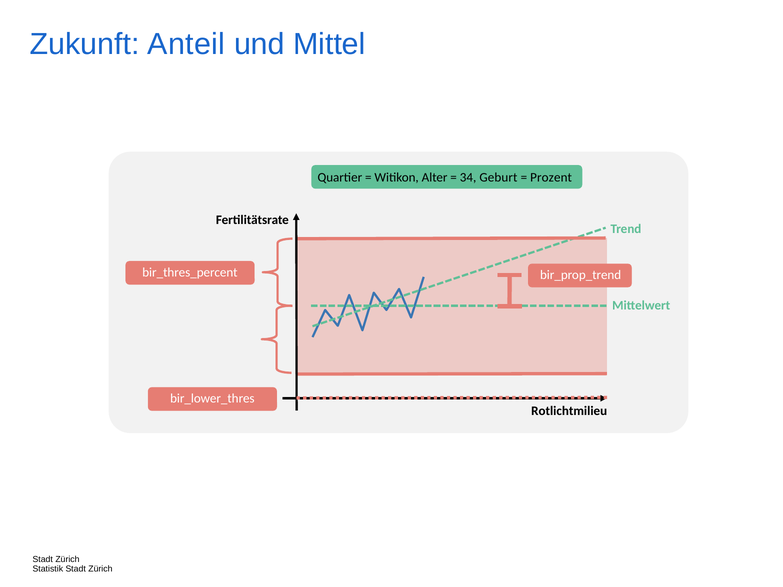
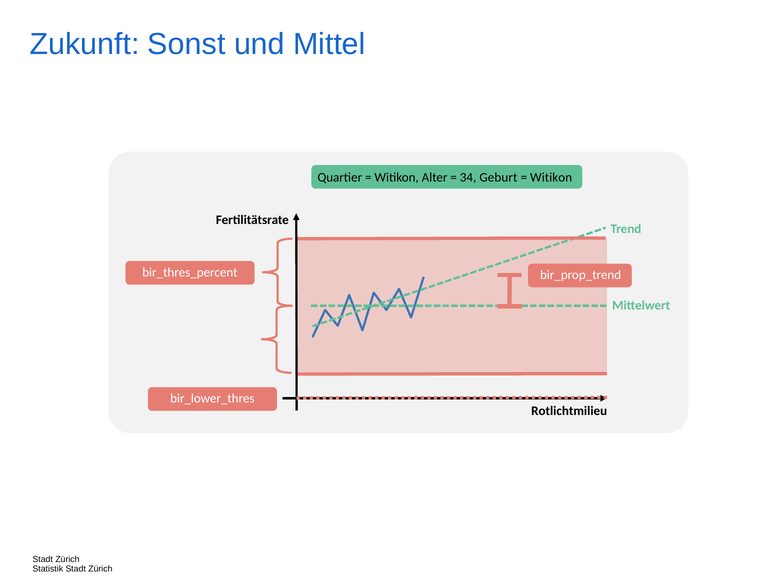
Anteil: Anteil -> Sonst (186, 44)
Prozent: Prozent -> Witikon (551, 177)
